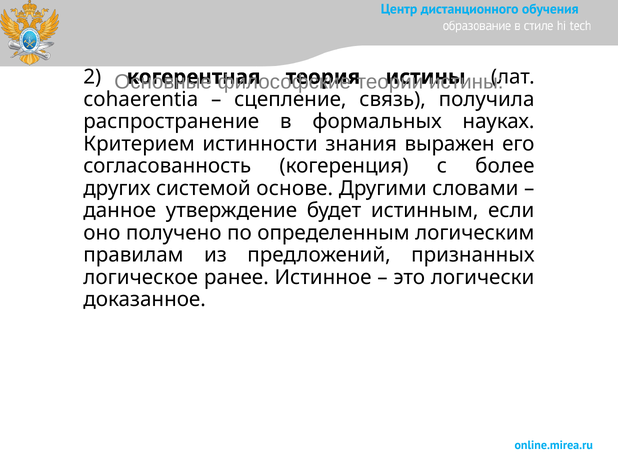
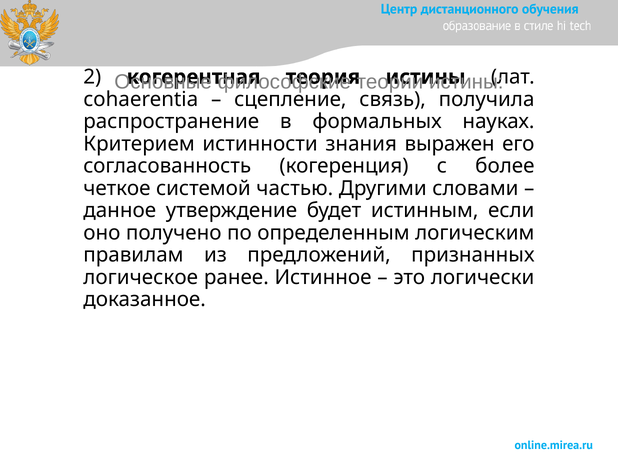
других: других -> четкое (117, 188)
основе: основе -> частью (295, 188)
